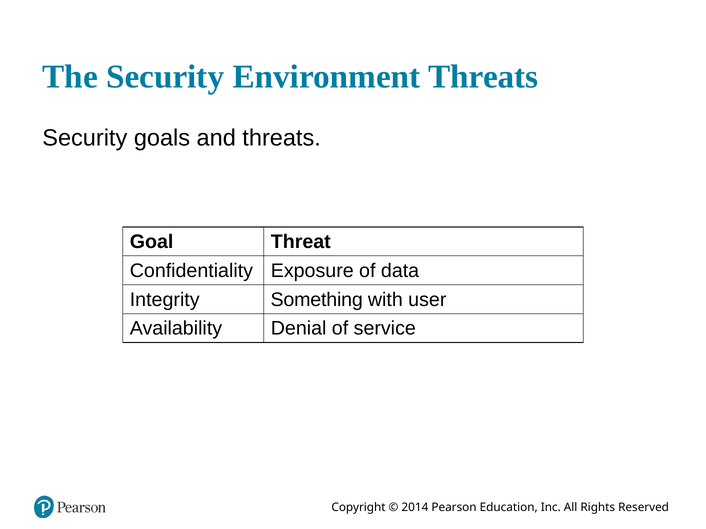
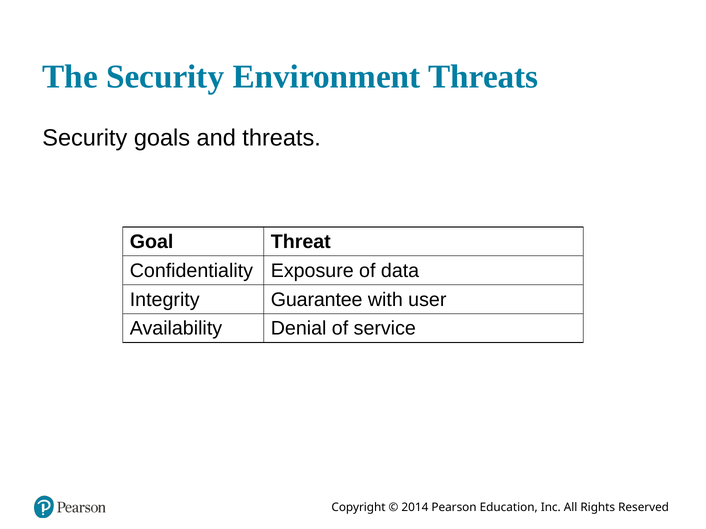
Something: Something -> Guarantee (317, 300)
